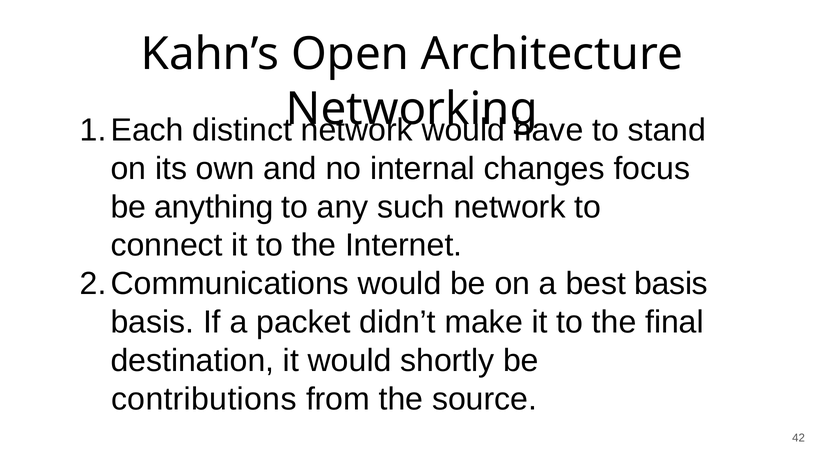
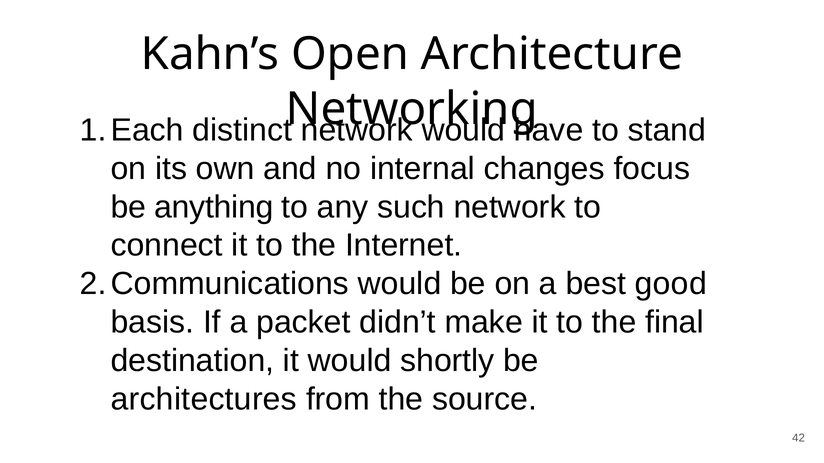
best basis: basis -> good (671, 284)
contributions: contributions -> architectures (204, 400)
